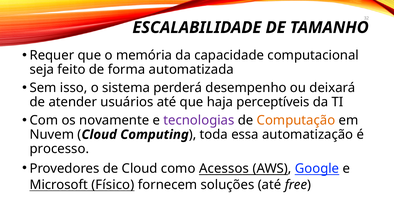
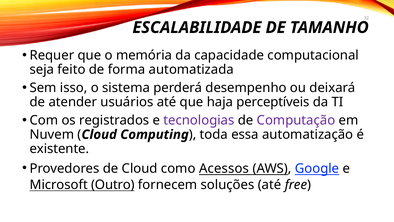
novamente: novamente -> registrados (114, 120)
Computação colour: orange -> purple (296, 120)
processo: processo -> existente (59, 149)
Físico: Físico -> Outro (113, 184)
